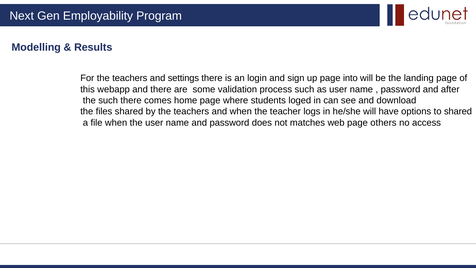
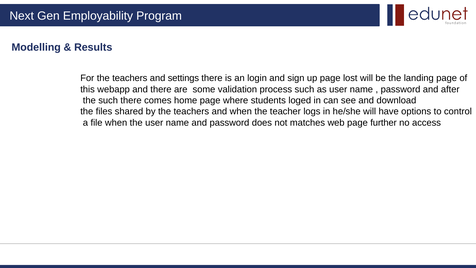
into: into -> lost (350, 78)
to shared: shared -> control (458, 111)
others: others -> further (384, 123)
